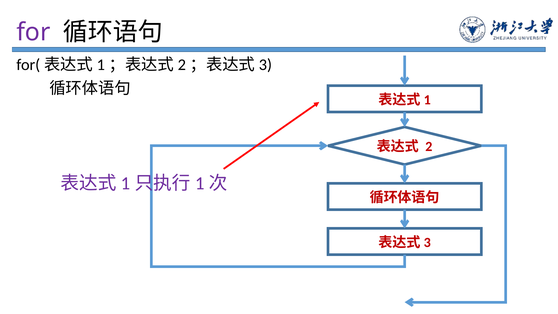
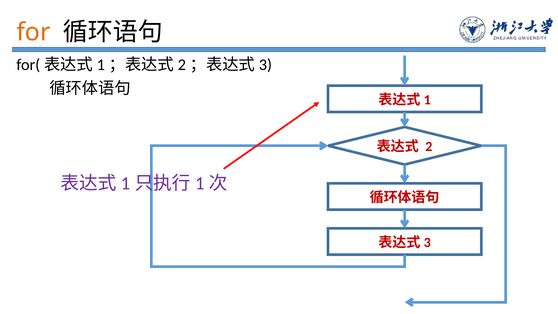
for colour: purple -> orange (33, 32)
